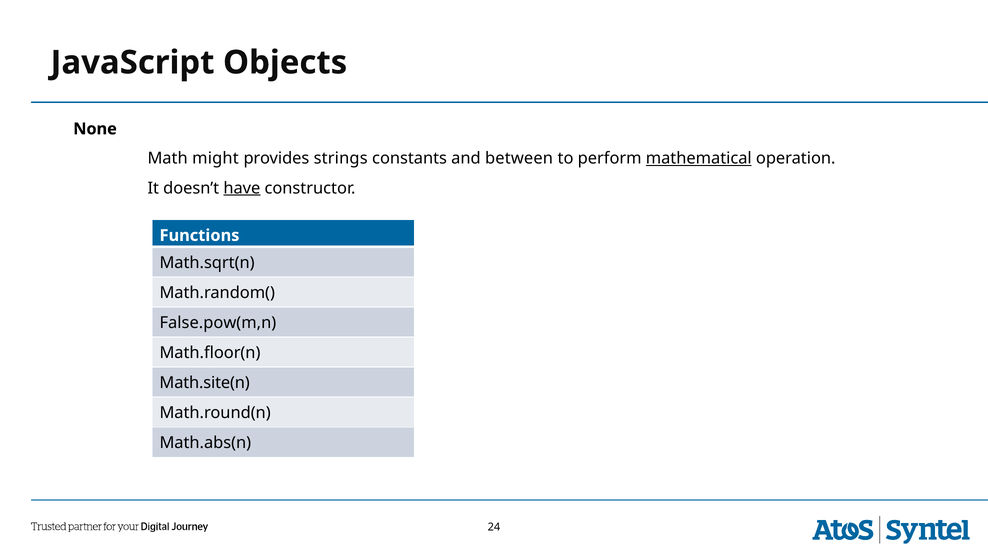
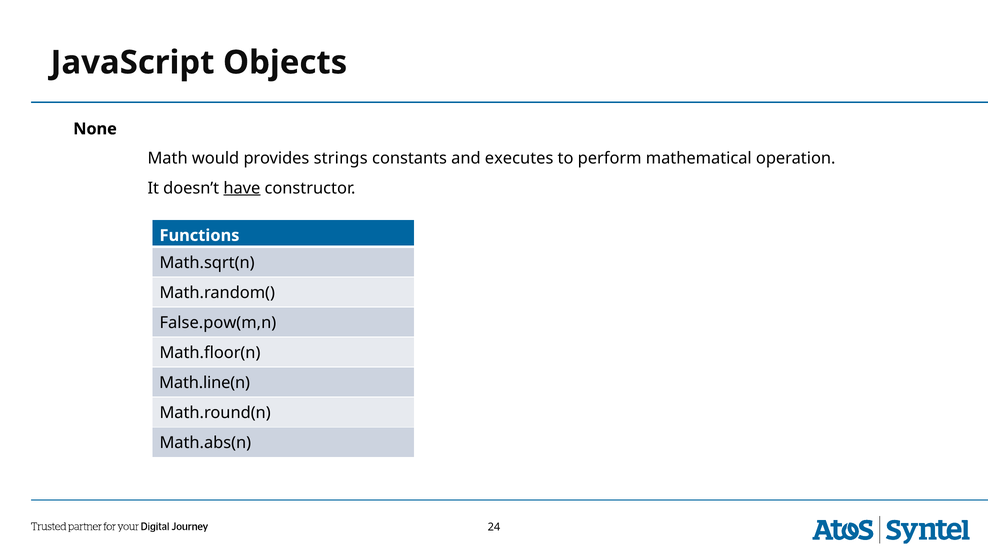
might: might -> would (216, 158)
between: between -> executes (519, 158)
mathematical underline: present -> none (699, 158)
Math.site(n: Math.site(n -> Math.line(n (205, 383)
